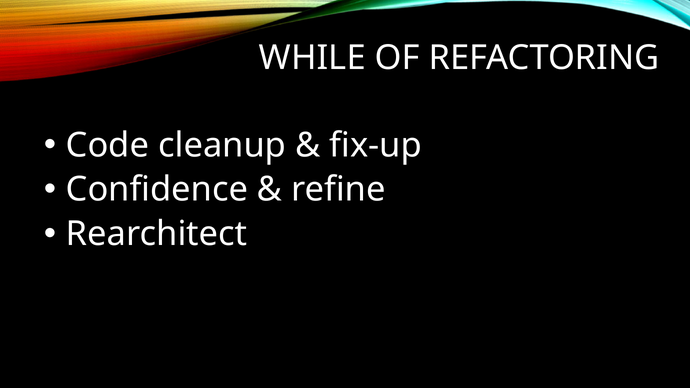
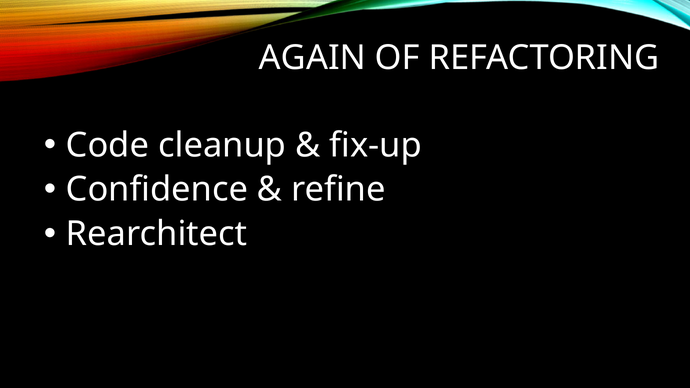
WHILE: WHILE -> AGAIN (312, 58)
